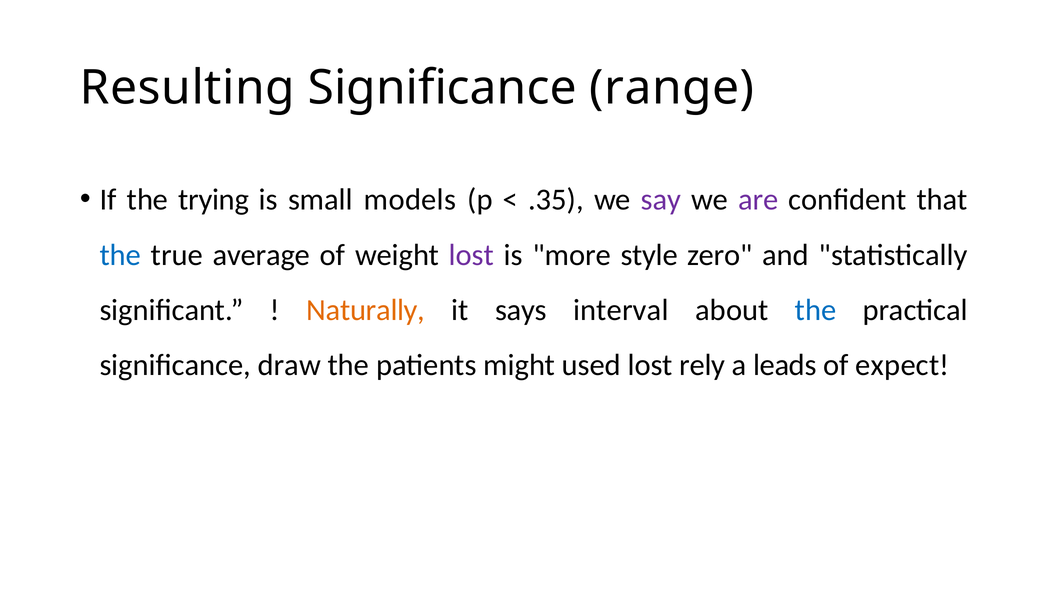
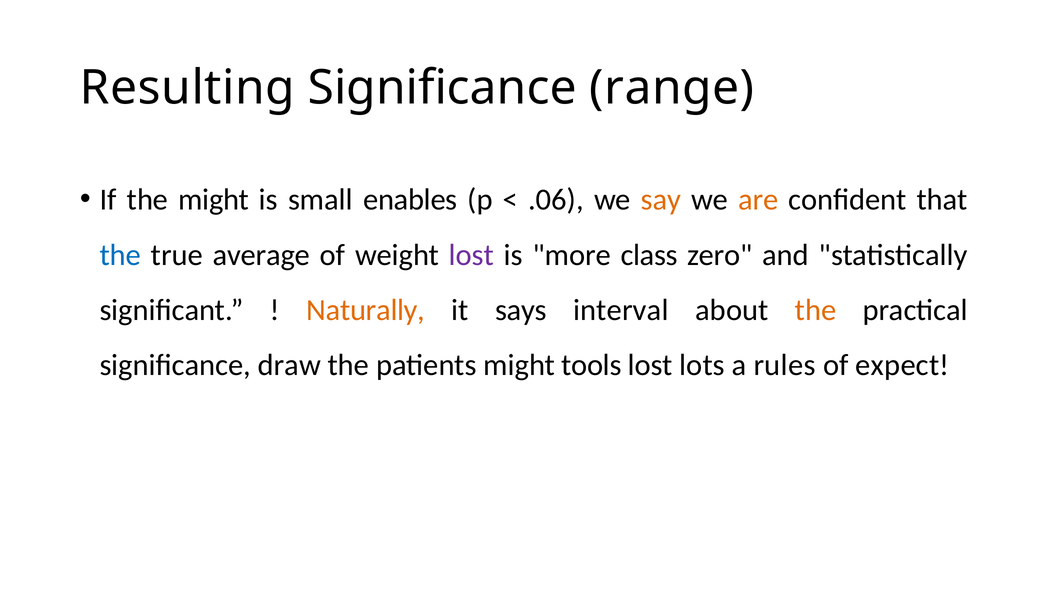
the trying: trying -> might (214, 200)
models: models -> enables (410, 200)
.35: .35 -> .06 (556, 200)
say colour: purple -> orange (661, 200)
are colour: purple -> orange (758, 200)
style: style -> class (649, 255)
the colour: blue -> orange (816, 310)
used: used -> tools (592, 365)
rely: rely -> lots (702, 365)
leads: leads -> rules (785, 365)
